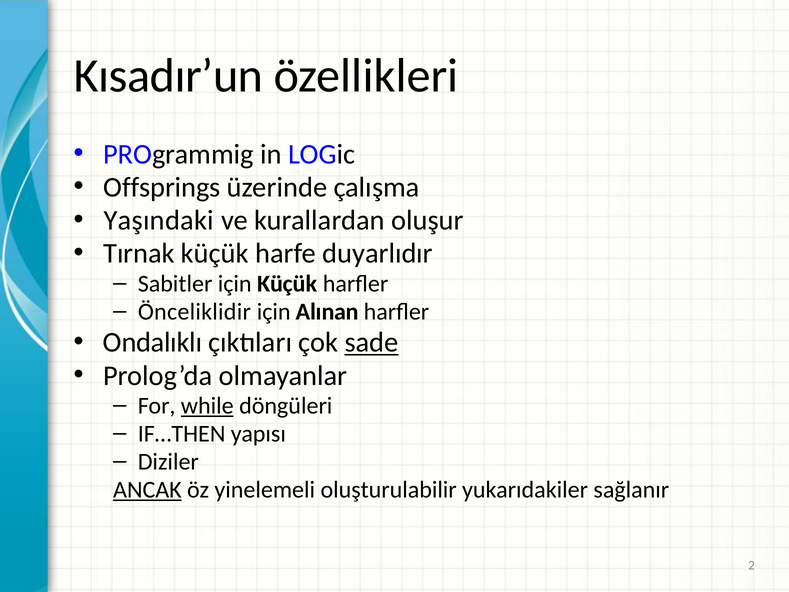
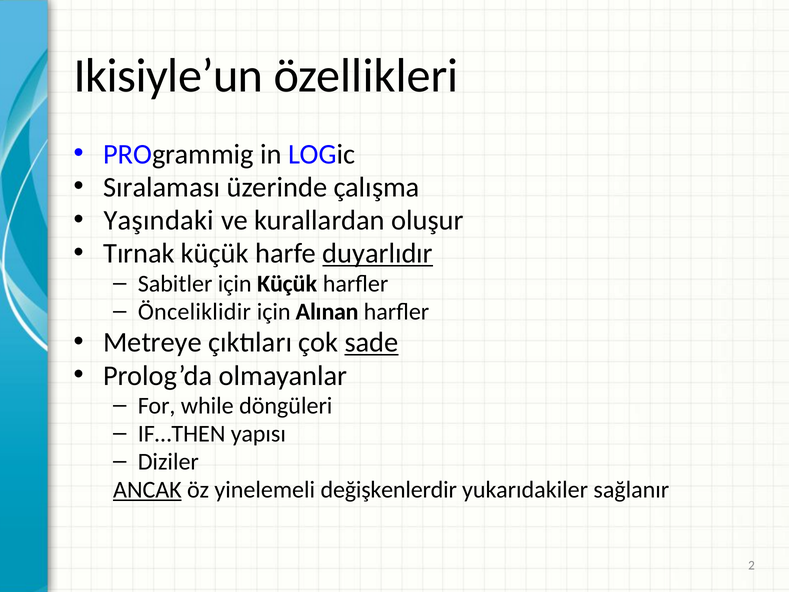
Kısadır’un: Kısadır’un -> Ikisiyle’un (168, 76)
Offsprings: Offsprings -> Sıralaması (162, 187)
duyarlıdır underline: none -> present (378, 253)
Ondalıklı: Ondalıklı -> Metreye (152, 342)
while underline: present -> none (207, 406)
oluşturulabilir: oluşturulabilir -> değişkenlerdir (389, 489)
